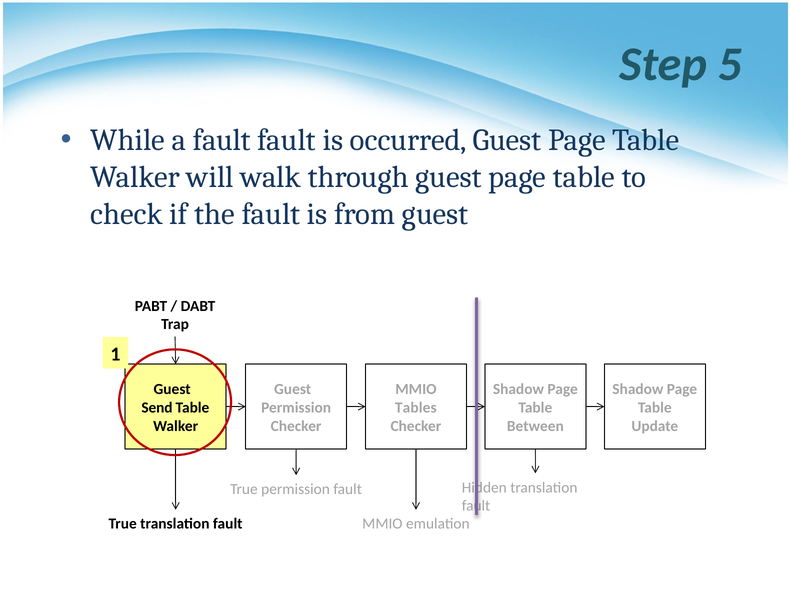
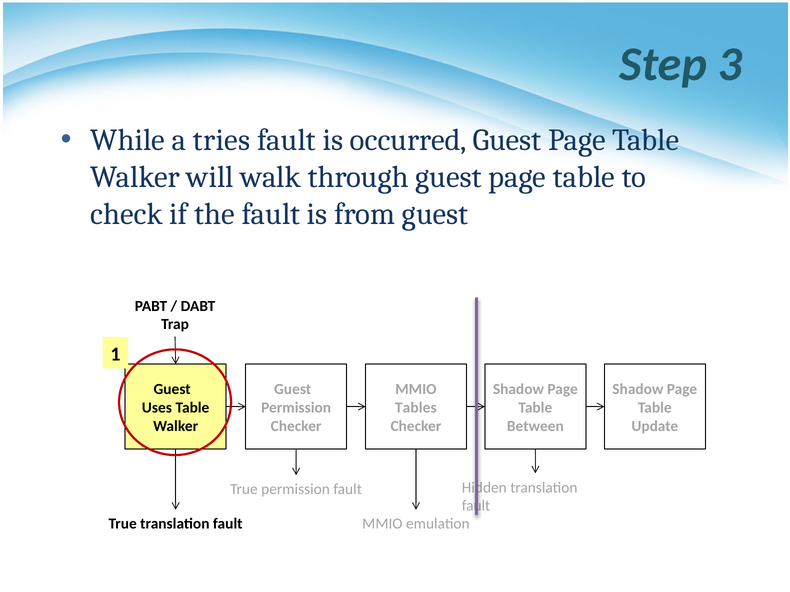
5: 5 -> 3 (730, 65)
a fault: fault -> tries (222, 140)
Send: Send -> Uses (157, 408)
